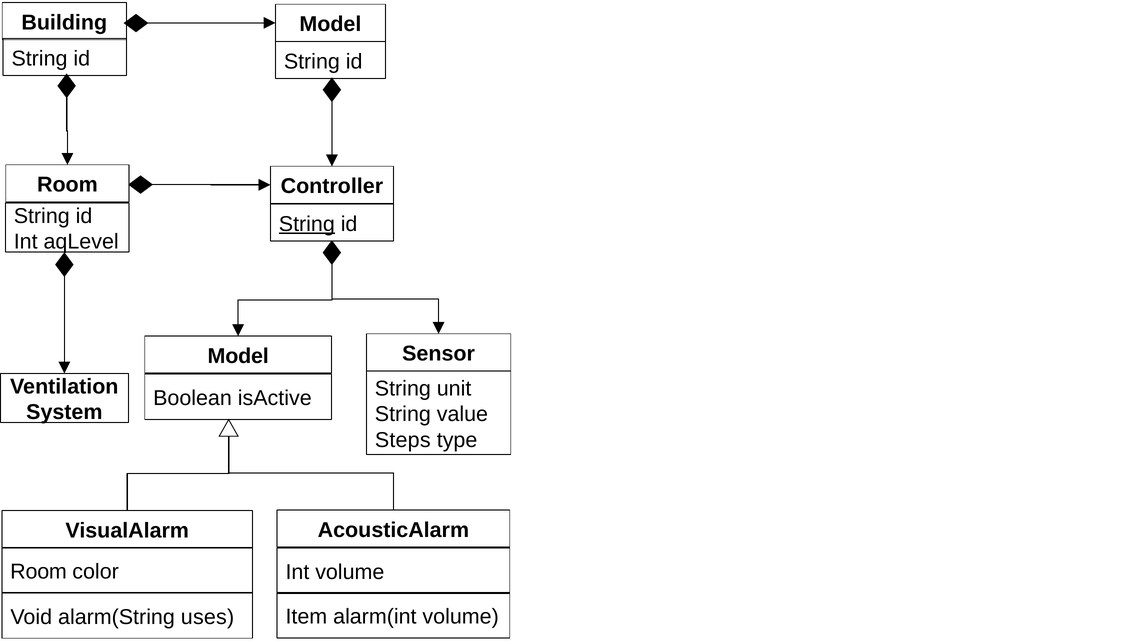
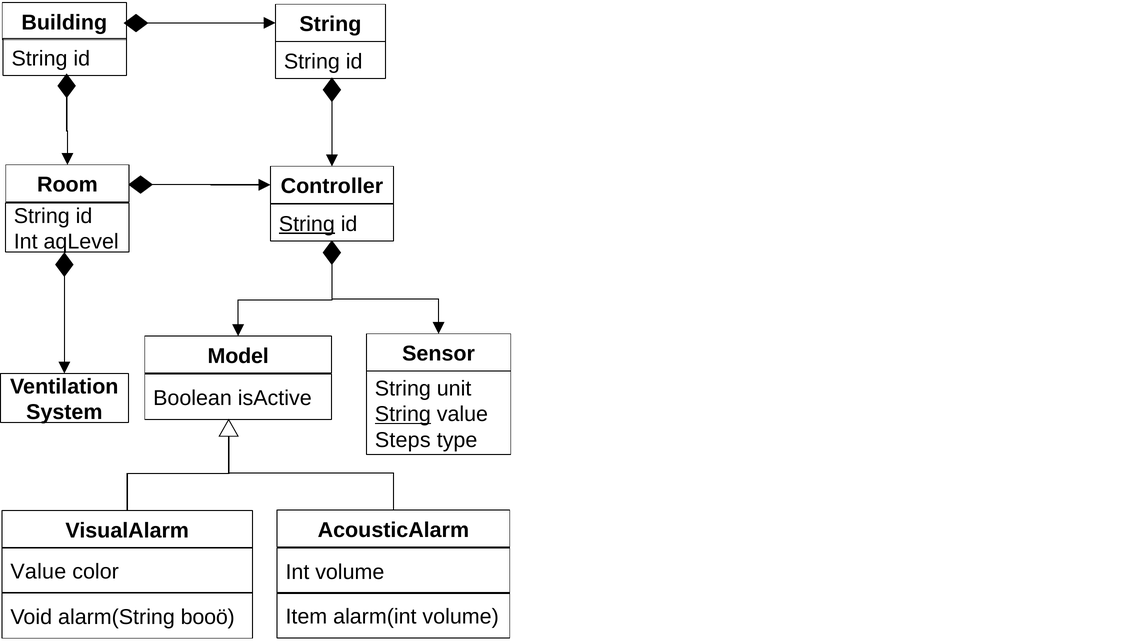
Model: Model -> String (330, 24)
String underline: none -> present (403, 414)
Room: Room -> Value (38, 572)
uses: uses -> booö (208, 617)
